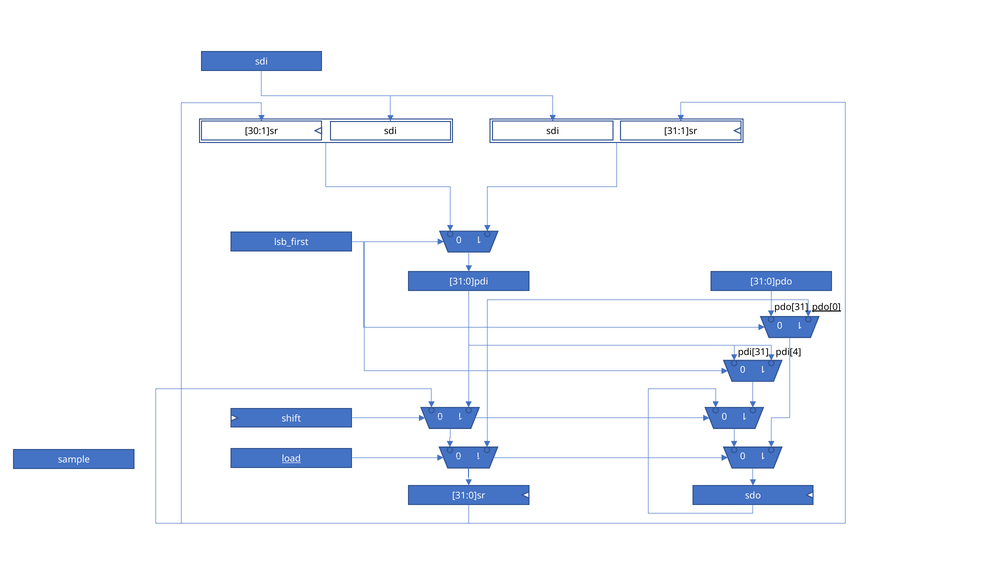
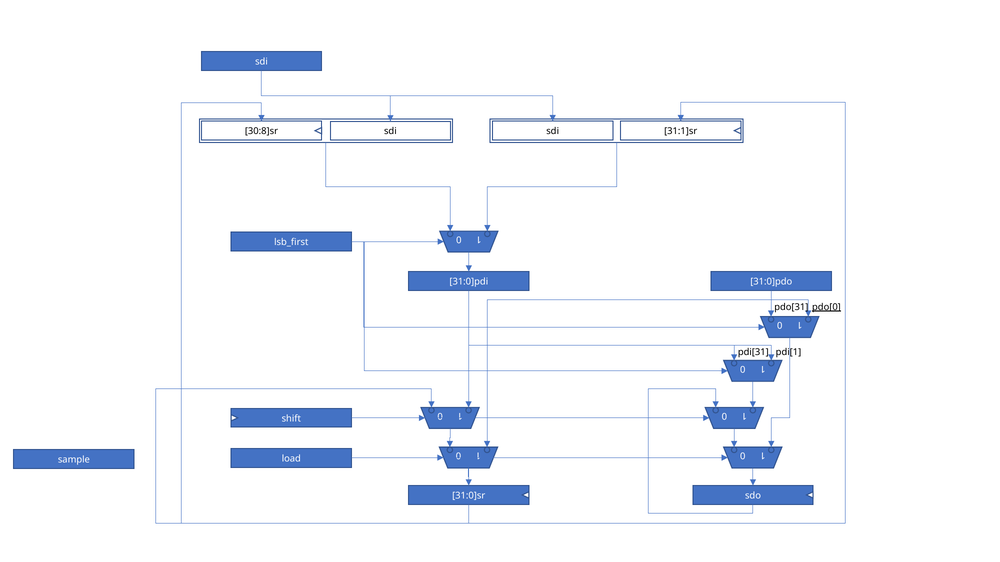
30:1]sr: 30:1]sr -> 30:8]sr (261, 131)
pdi[4: pdi[4 -> pdi[1 (788, 353)
load underline: present -> none (291, 459)
